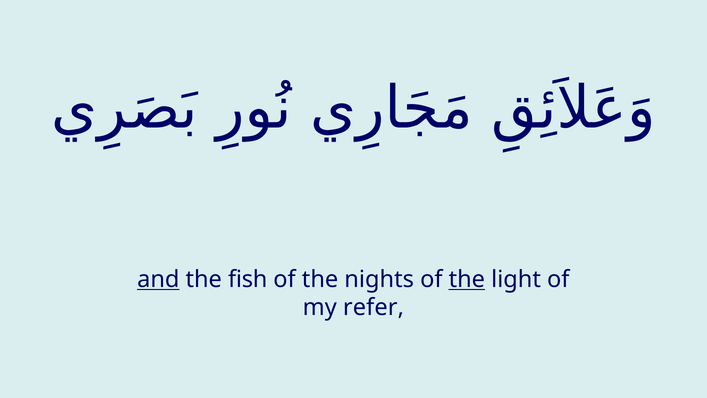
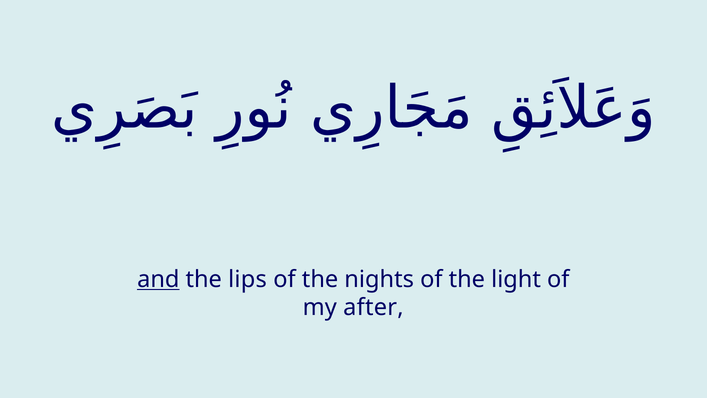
fish: fish -> lips (247, 279)
the underline: present -> none (467, 279)
refer: refer -> after (373, 307)
